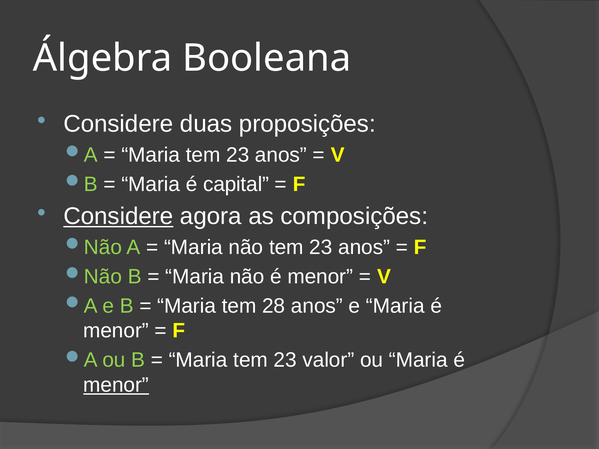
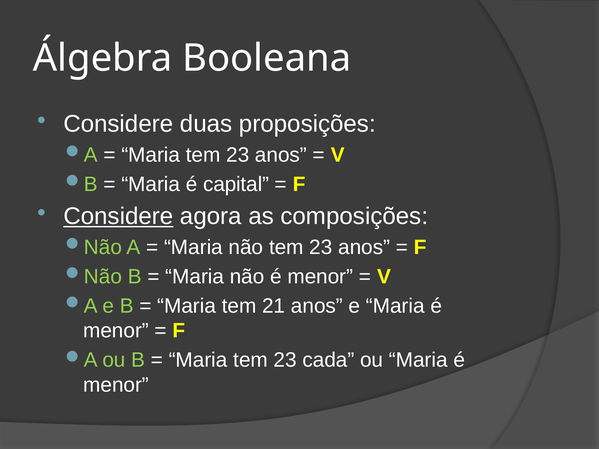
28: 28 -> 21 (274, 306)
valor: valor -> cada (328, 360)
menor underline: present -> none (116, 385)
